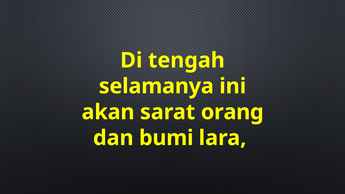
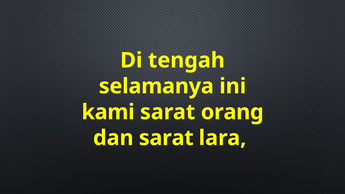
akan: akan -> kami (108, 112)
dan bumi: bumi -> sarat (166, 138)
